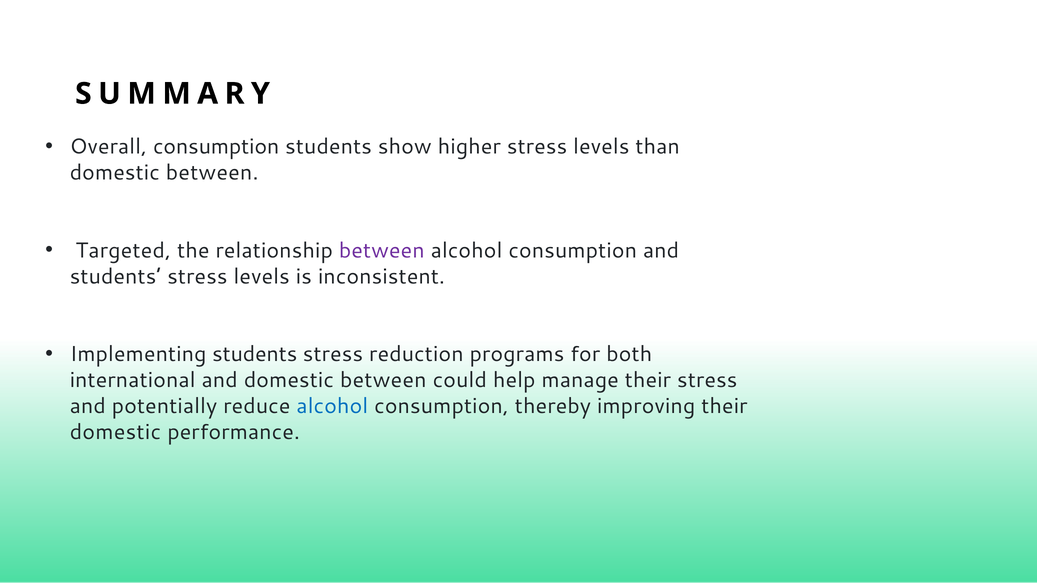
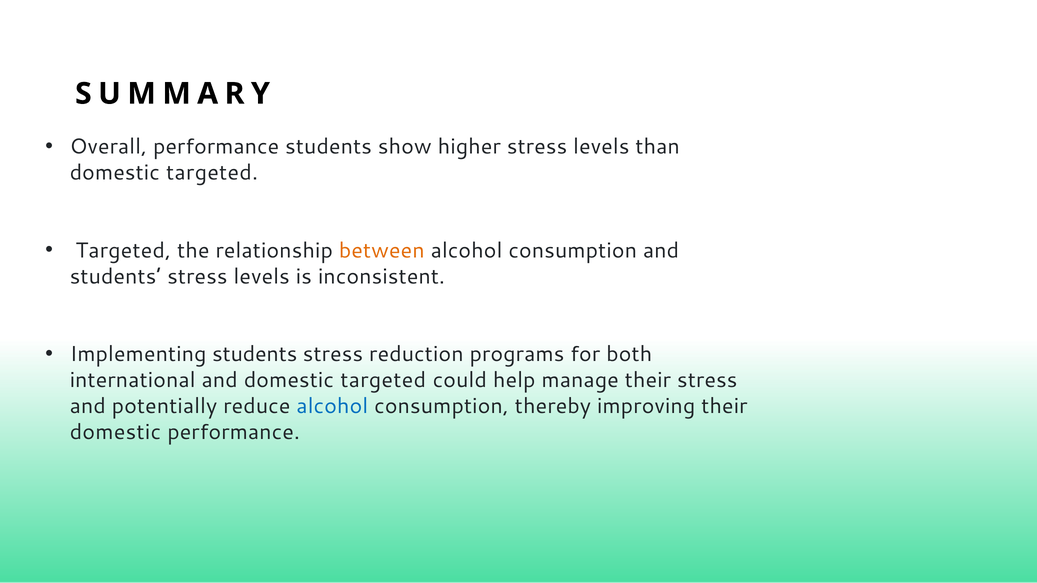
Overall consumption: consumption -> performance (216, 147)
between: between -> targeted (212, 173)
between colour: purple -> orange (382, 251)
and domestic between: between -> targeted (383, 380)
